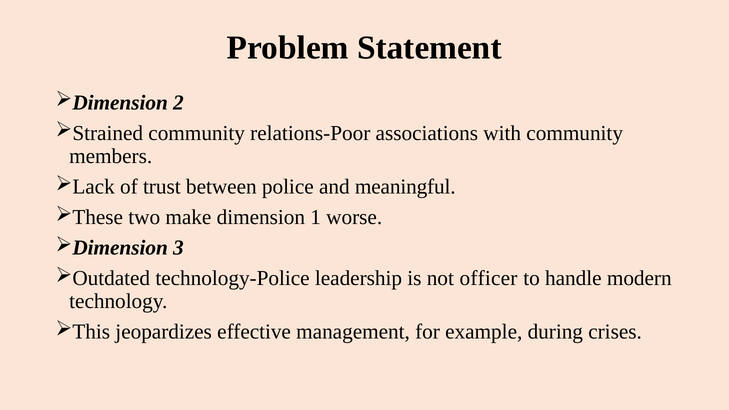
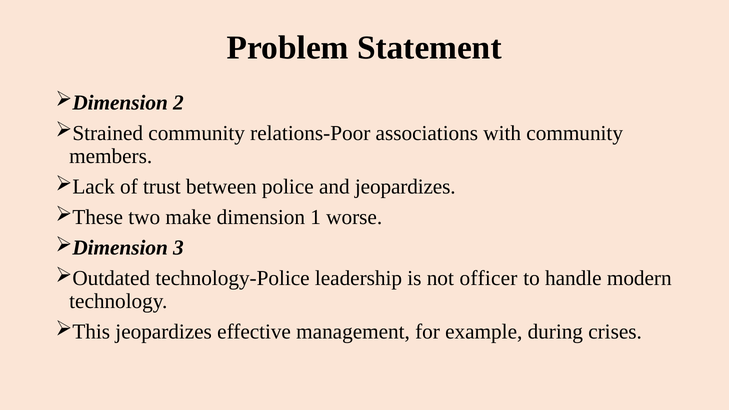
and meaningful: meaningful -> jeopardizes (405, 187)
